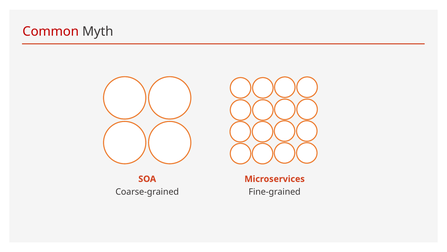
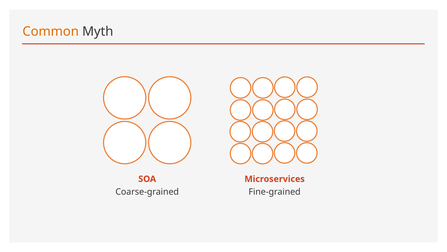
Common colour: red -> orange (51, 31)
